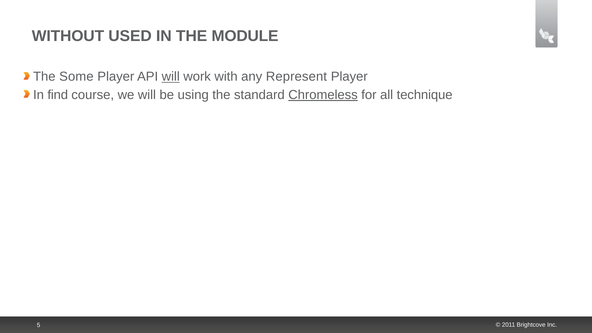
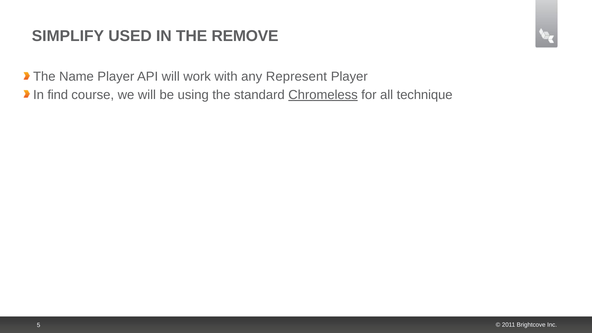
WITHOUT: WITHOUT -> SIMPLIFY (68, 36)
MODULE: MODULE -> REMOVE (245, 36)
Some: Some -> Name (76, 77)
will underline: present -> none (171, 77)
